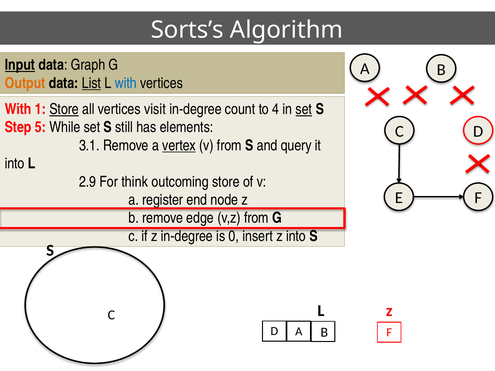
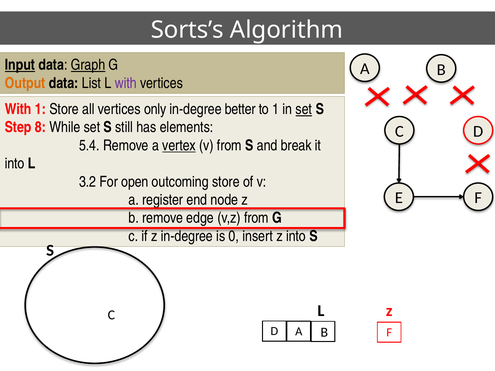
Graph underline: none -> present (88, 65)
List underline: present -> none (91, 83)
with colour: blue -> purple (126, 83)
Store underline: present -> none (64, 109)
visit: visit -> only (155, 109)
count: count -> better (240, 109)
to 4: 4 -> 1 (276, 109)
5: 5 -> 8 (40, 127)
3.1: 3.1 -> 5.4 (89, 146)
query: query -> break (296, 146)
2.9: 2.9 -> 3.2 (88, 182)
think: think -> open (135, 182)
